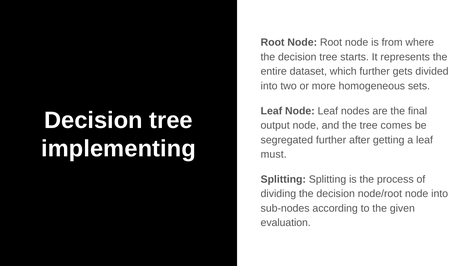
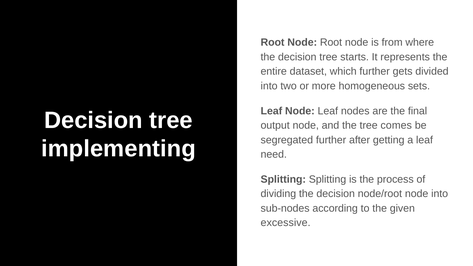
must: must -> need (274, 154)
evaluation: evaluation -> excessive (286, 223)
